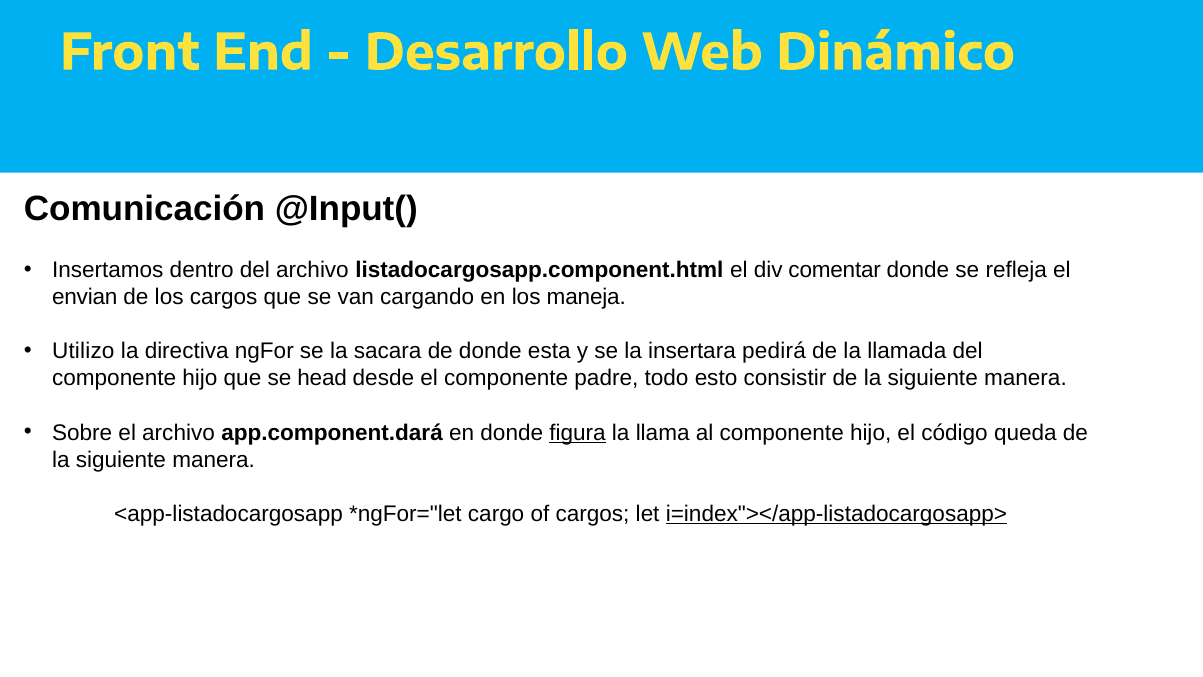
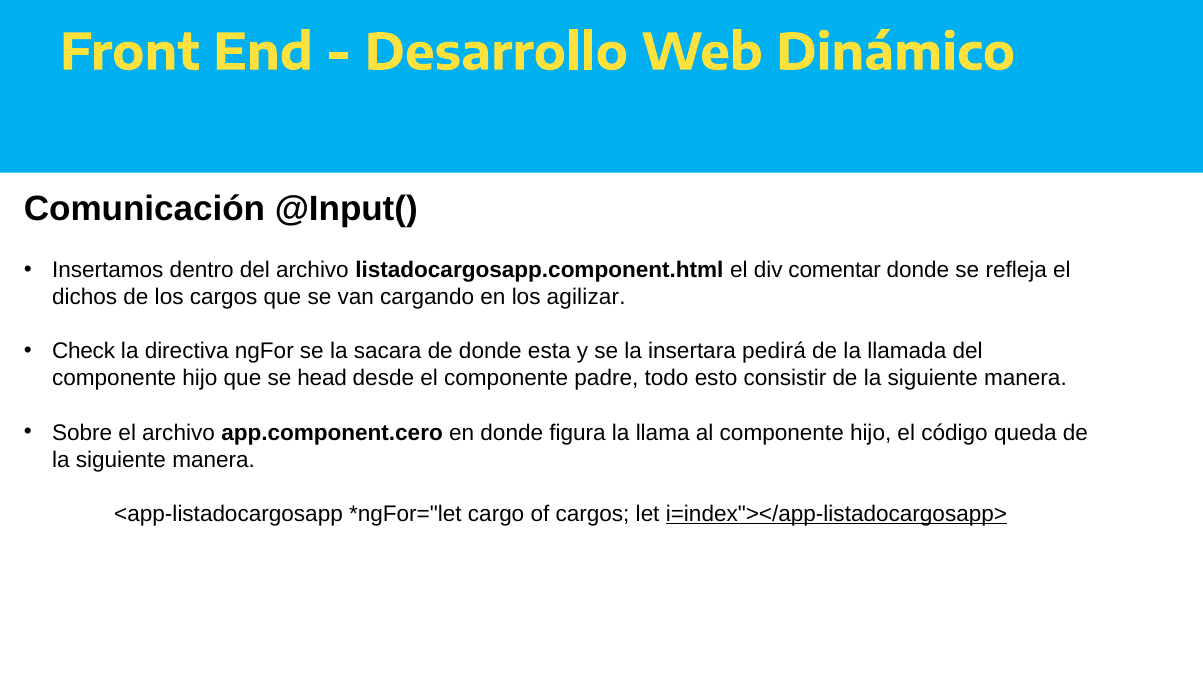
envian: envian -> dichos (85, 297)
maneja: maneja -> agilizar (586, 297)
Utilizo: Utilizo -> Check (84, 351)
app.component.dará: app.component.dará -> app.component.cero (332, 432)
figura underline: present -> none (577, 432)
